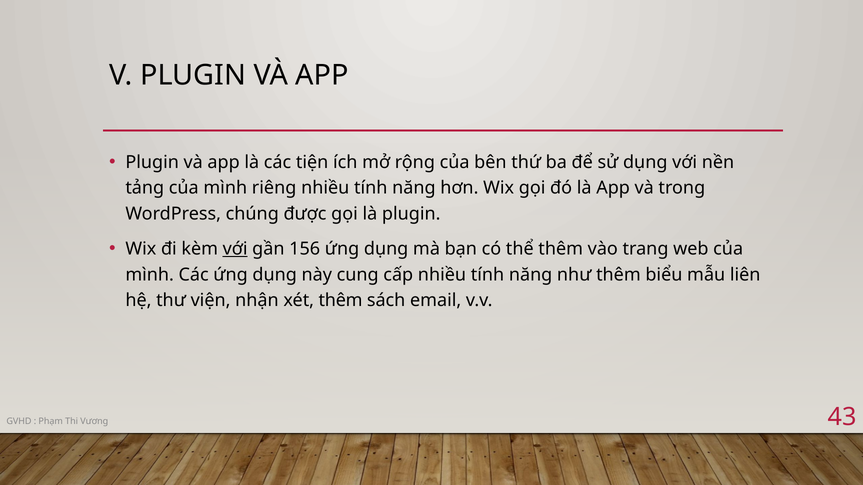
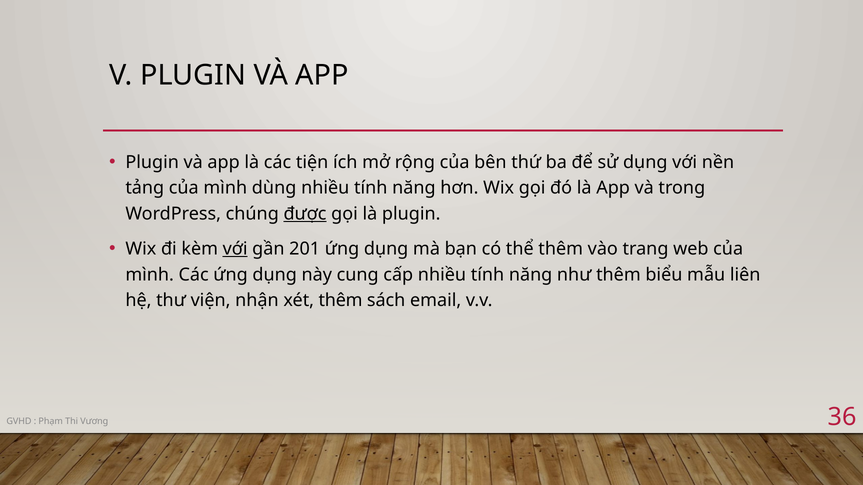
riêng: riêng -> dùng (274, 188)
được underline: none -> present (305, 214)
156: 156 -> 201 (305, 249)
43: 43 -> 36 (842, 417)
